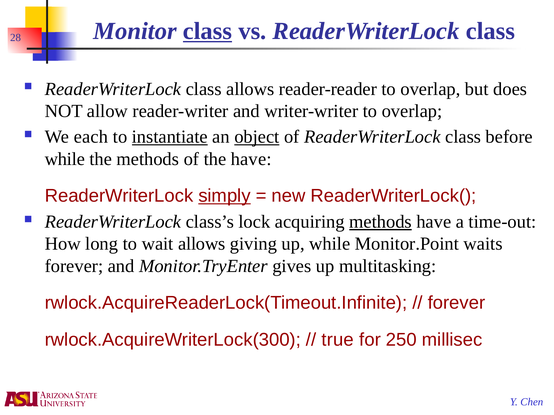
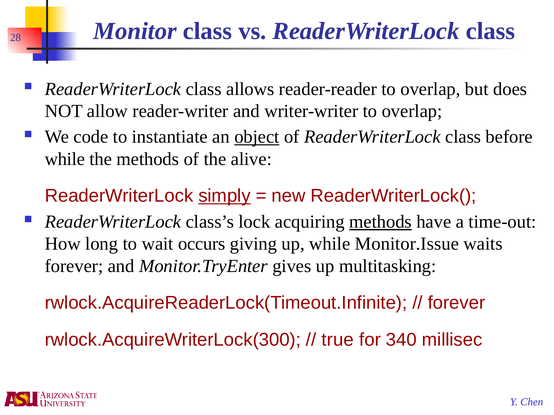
class underline: present -> none (208, 31)
each: each -> code (91, 137)
instantiate underline: present -> none (170, 137)
the have: have -> alive (251, 159)
wait allows: allows -> occurs (202, 244)
Monitor.Point: Monitor.Point -> Monitor.Issue (407, 244)
250: 250 -> 340 (401, 340)
